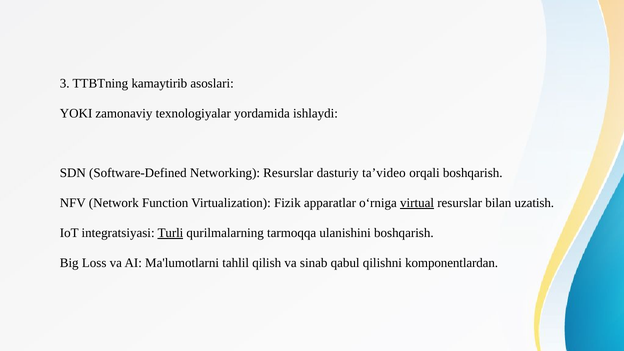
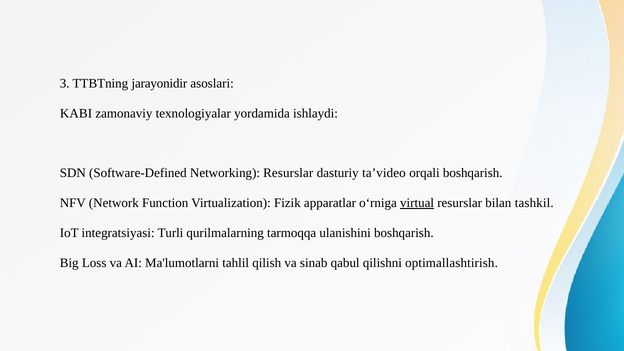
kamaytirib: kamaytirib -> jarayonidir (159, 83)
YOKI: YOKI -> KABI (76, 113)
uzatish: uzatish -> tashkil (534, 203)
Turli underline: present -> none (170, 233)
komponentlardan: komponentlardan -> optimallashtirish (452, 263)
